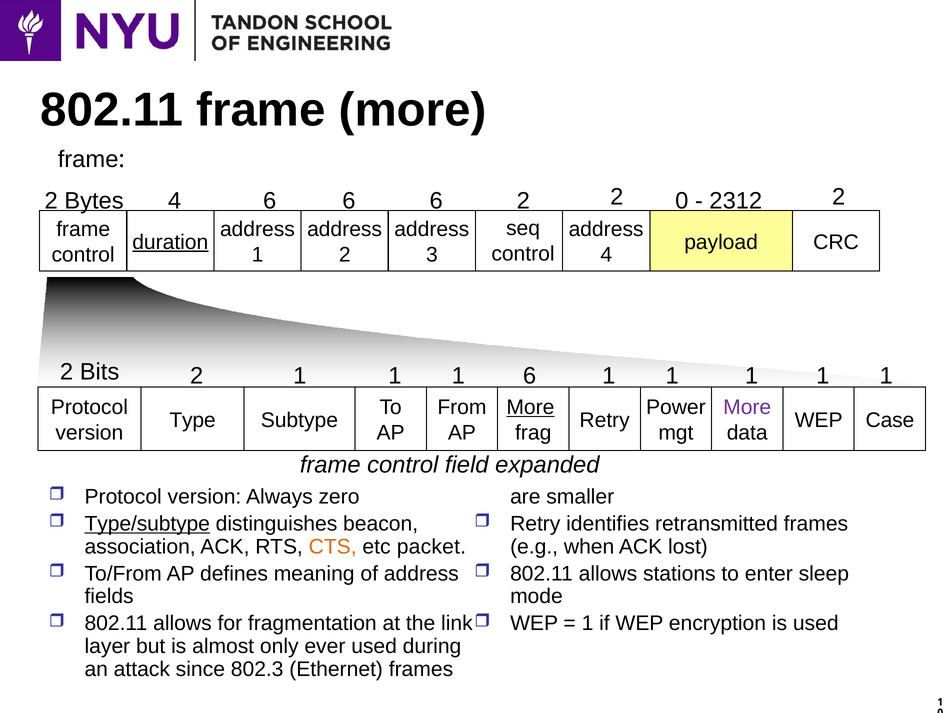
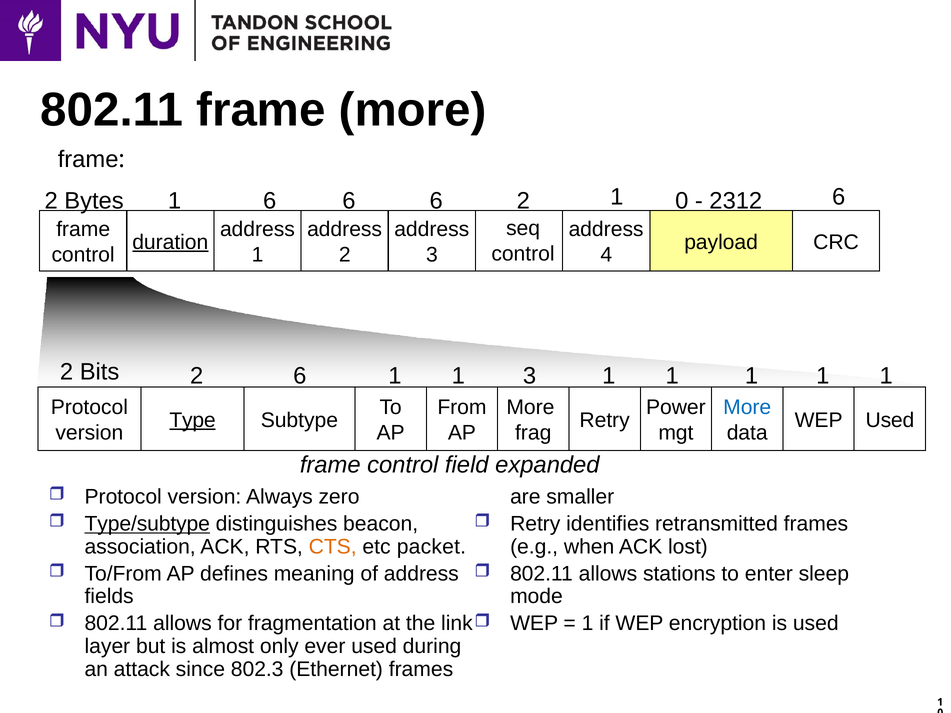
Bytes 4: 4 -> 1 (175, 201)
2 2: 2 -> 1 (617, 197)
2312 2: 2 -> 6 (839, 197)
2 1: 1 -> 6 (300, 376)
1 6: 6 -> 3 (530, 376)
More underline: present -> none (530, 408)
More colour: purple -> blue (747, 408)
Type underline: none -> present (193, 420)
Retry Case: Case -> Used (890, 420)
